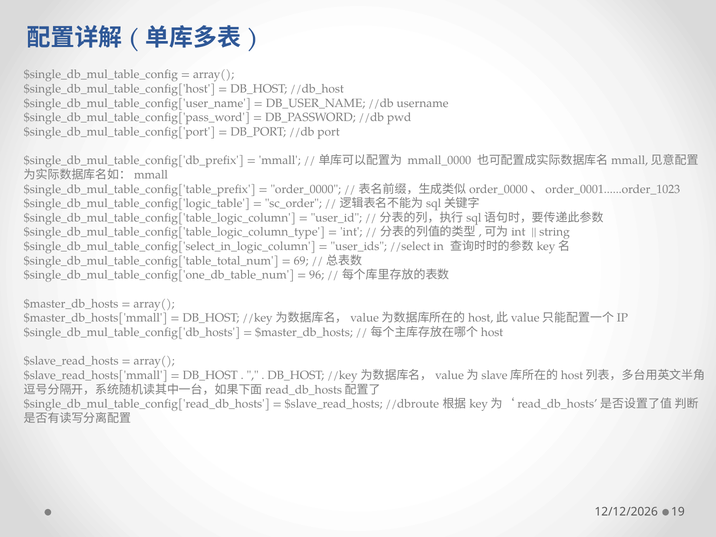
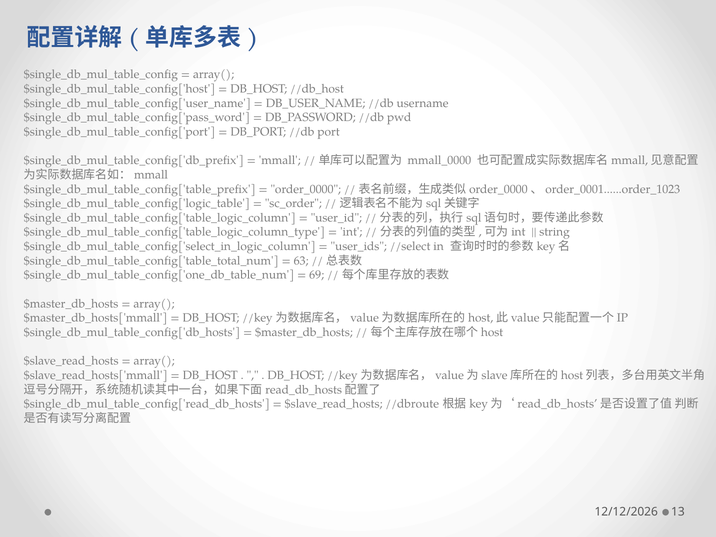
69: 69 -> 63 (301, 261)
96: 96 -> 69 (317, 275)
19: 19 -> 13 (678, 512)
